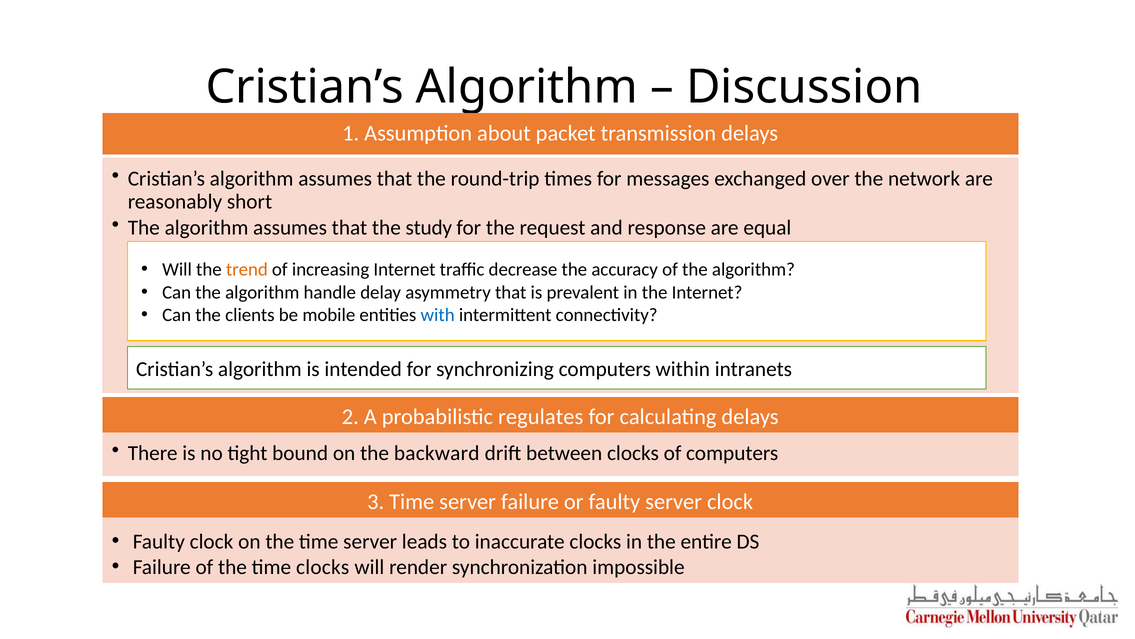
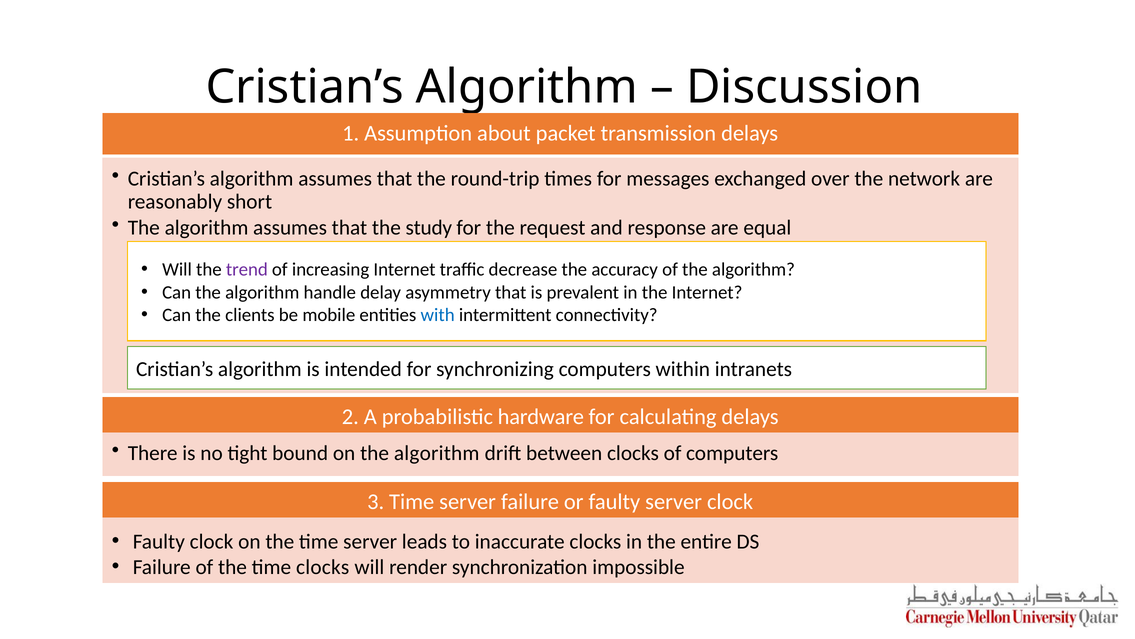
trend colour: orange -> purple (247, 269)
regulates: regulates -> hardware (541, 417)
on the backward: backward -> algorithm (437, 453)
